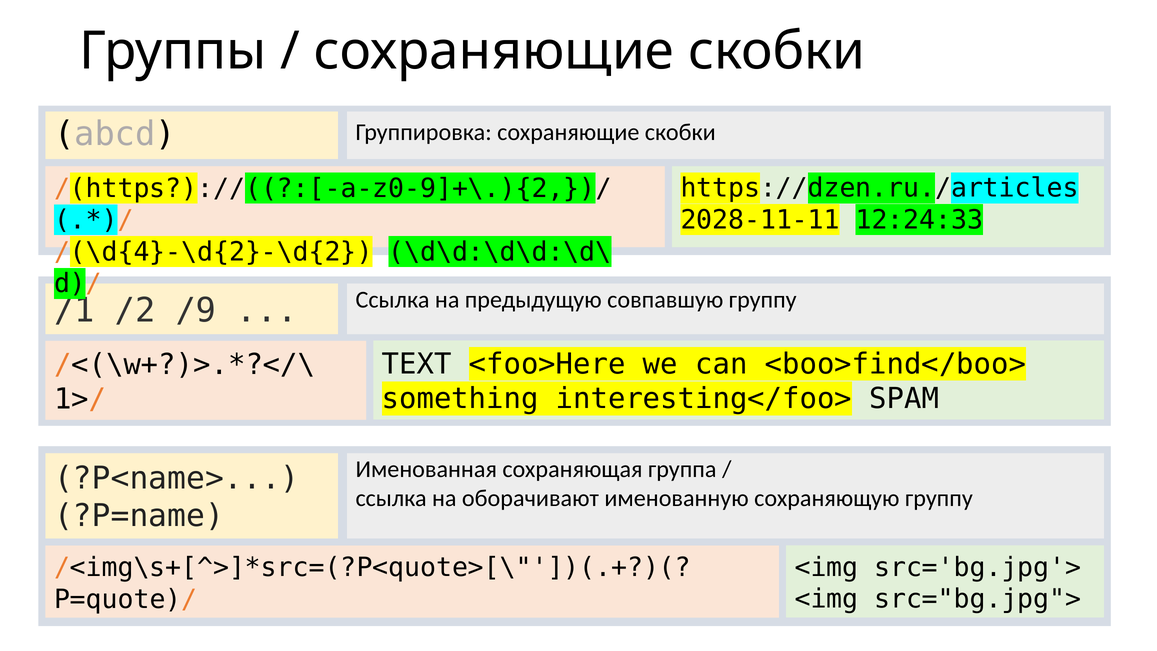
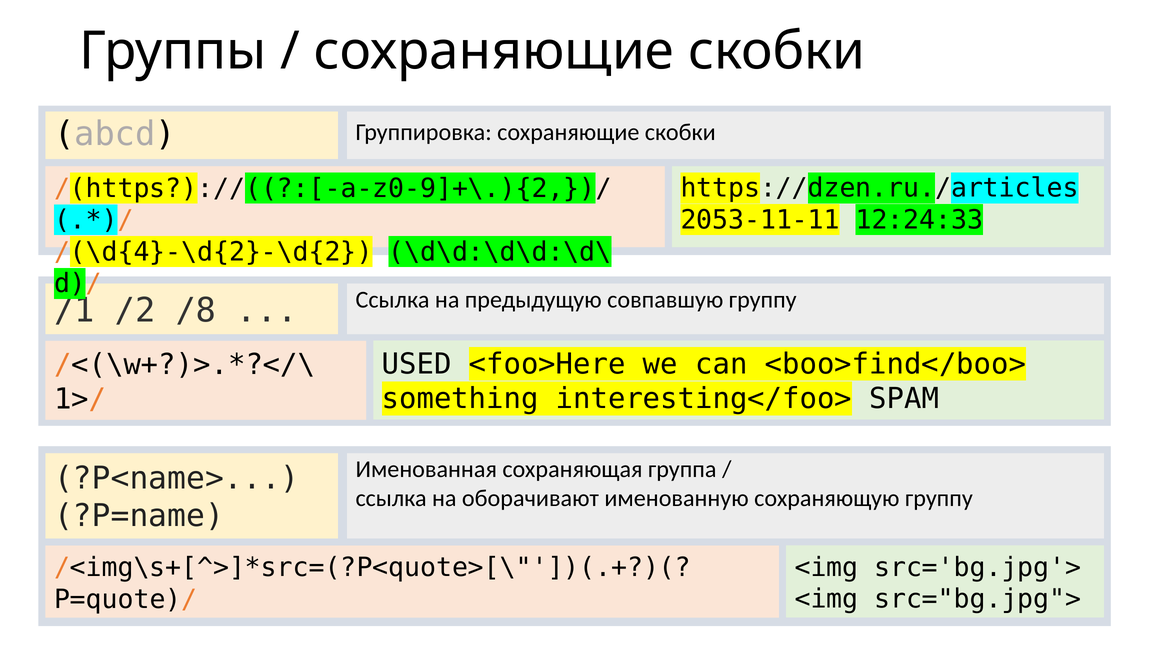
2028-11-11: 2028-11-11 -> 2053-11-11 (760, 220)
/9: /9 -> /8 (196, 310)
TEXT: TEXT -> USED (417, 364)
